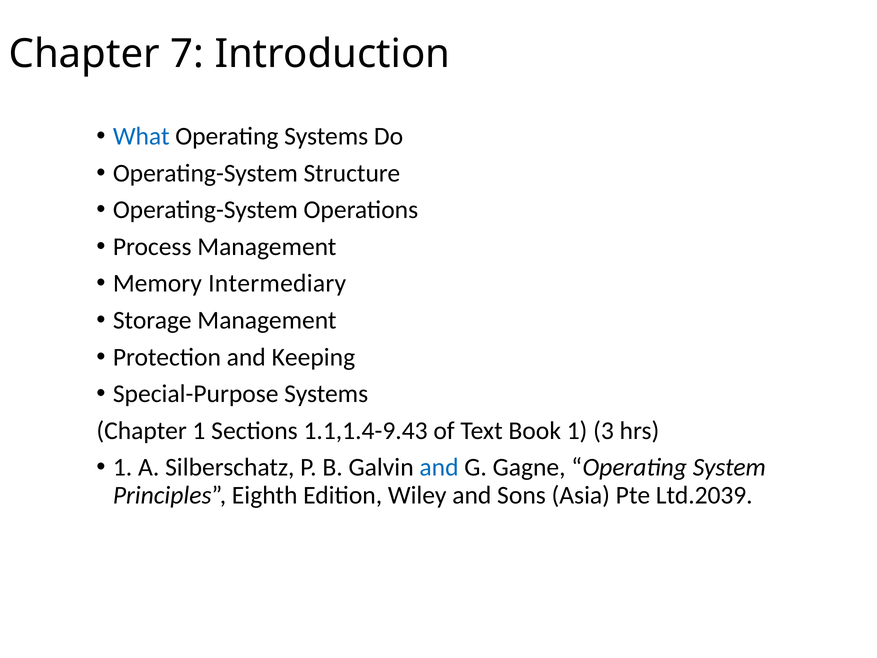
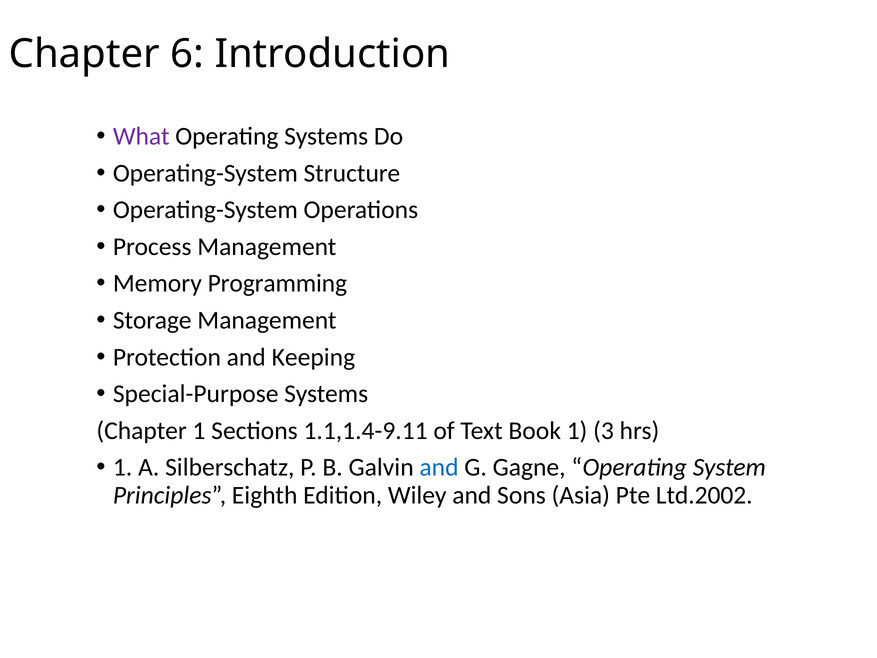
7: 7 -> 6 (187, 54)
What colour: blue -> purple (141, 136)
Intermediary: Intermediary -> Programming (277, 283)
1.1,1.4-9.43: 1.1,1.4-9.43 -> 1.1,1.4-9.11 (366, 431)
Ltd.2039: Ltd.2039 -> Ltd.2002 (704, 495)
